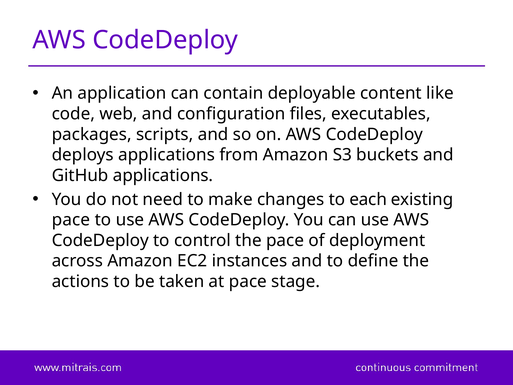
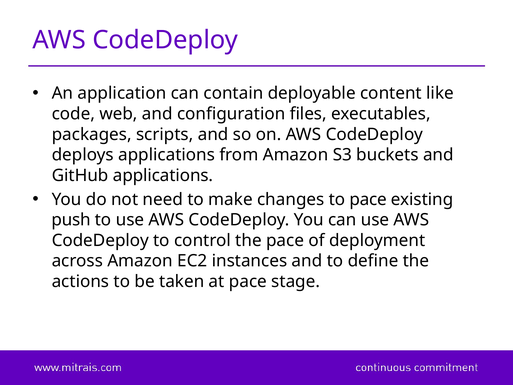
to each: each -> pace (368, 199)
pace: pace -> push (71, 220)
